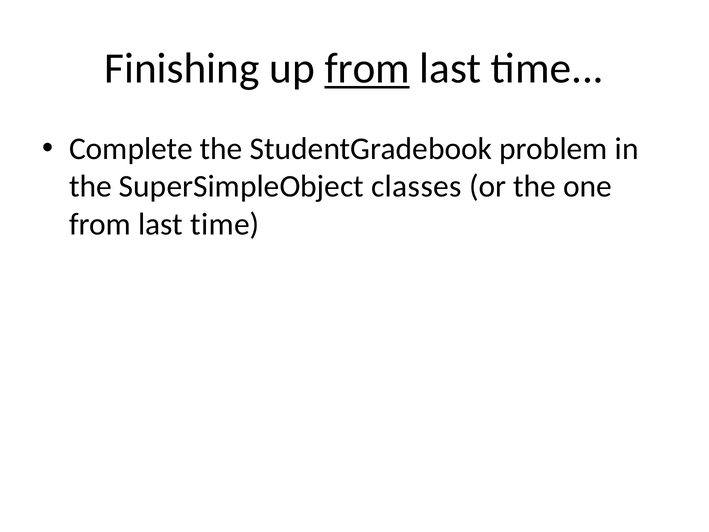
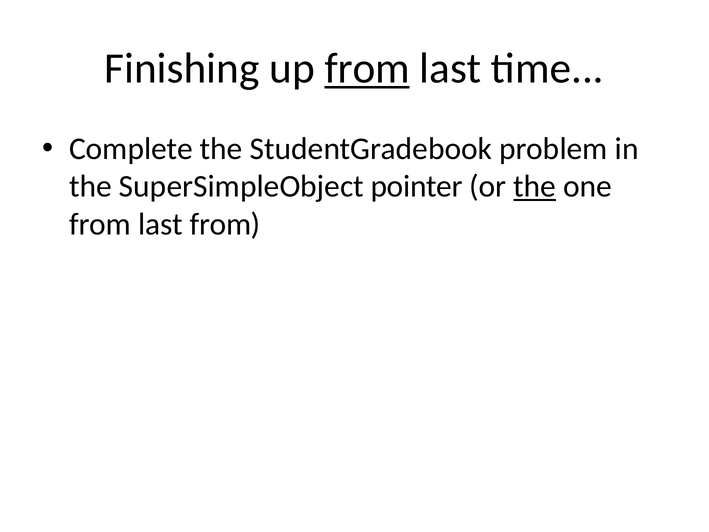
classes: classes -> pointer (417, 187)
the underline: none -> present (535, 187)
time: time -> from (225, 224)
